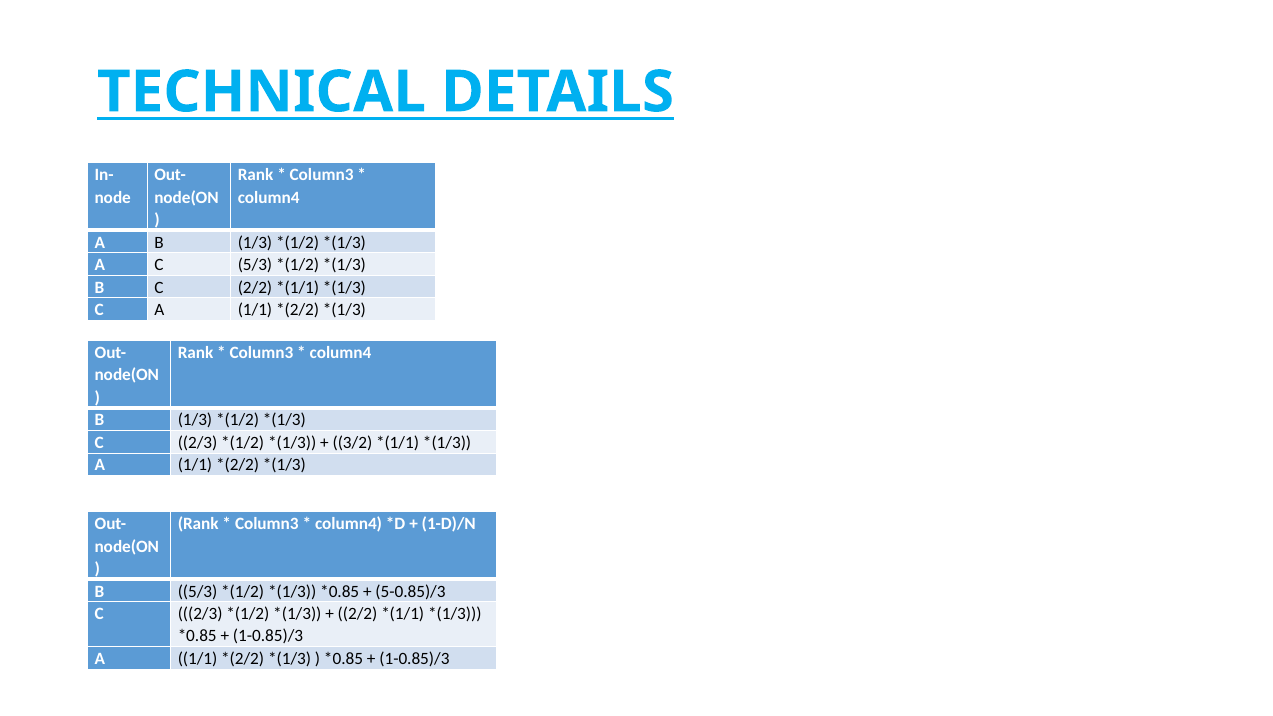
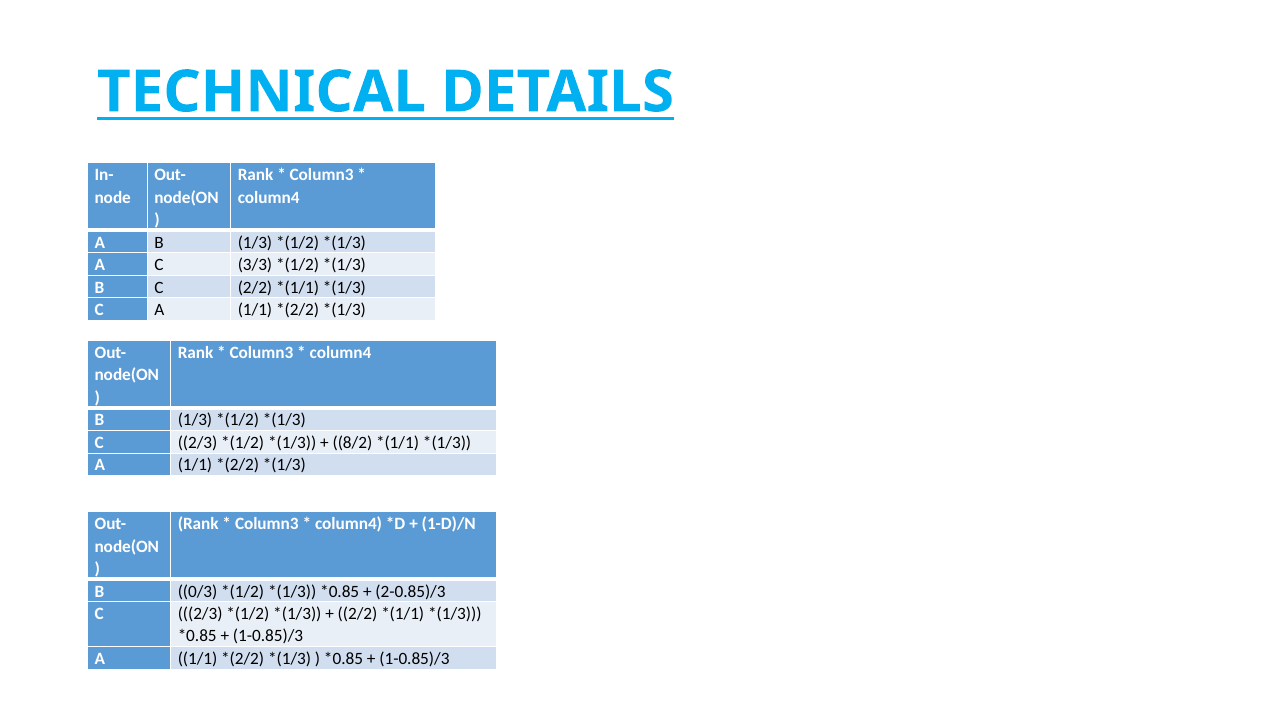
C 5/3: 5/3 -> 3/3 (255, 265)
3/2: 3/2 -> 8/2 (352, 443)
B 5/3: 5/3 -> 0/3 (198, 591)
5-0.85)/3: 5-0.85)/3 -> 2-0.85)/3 (411, 591)
